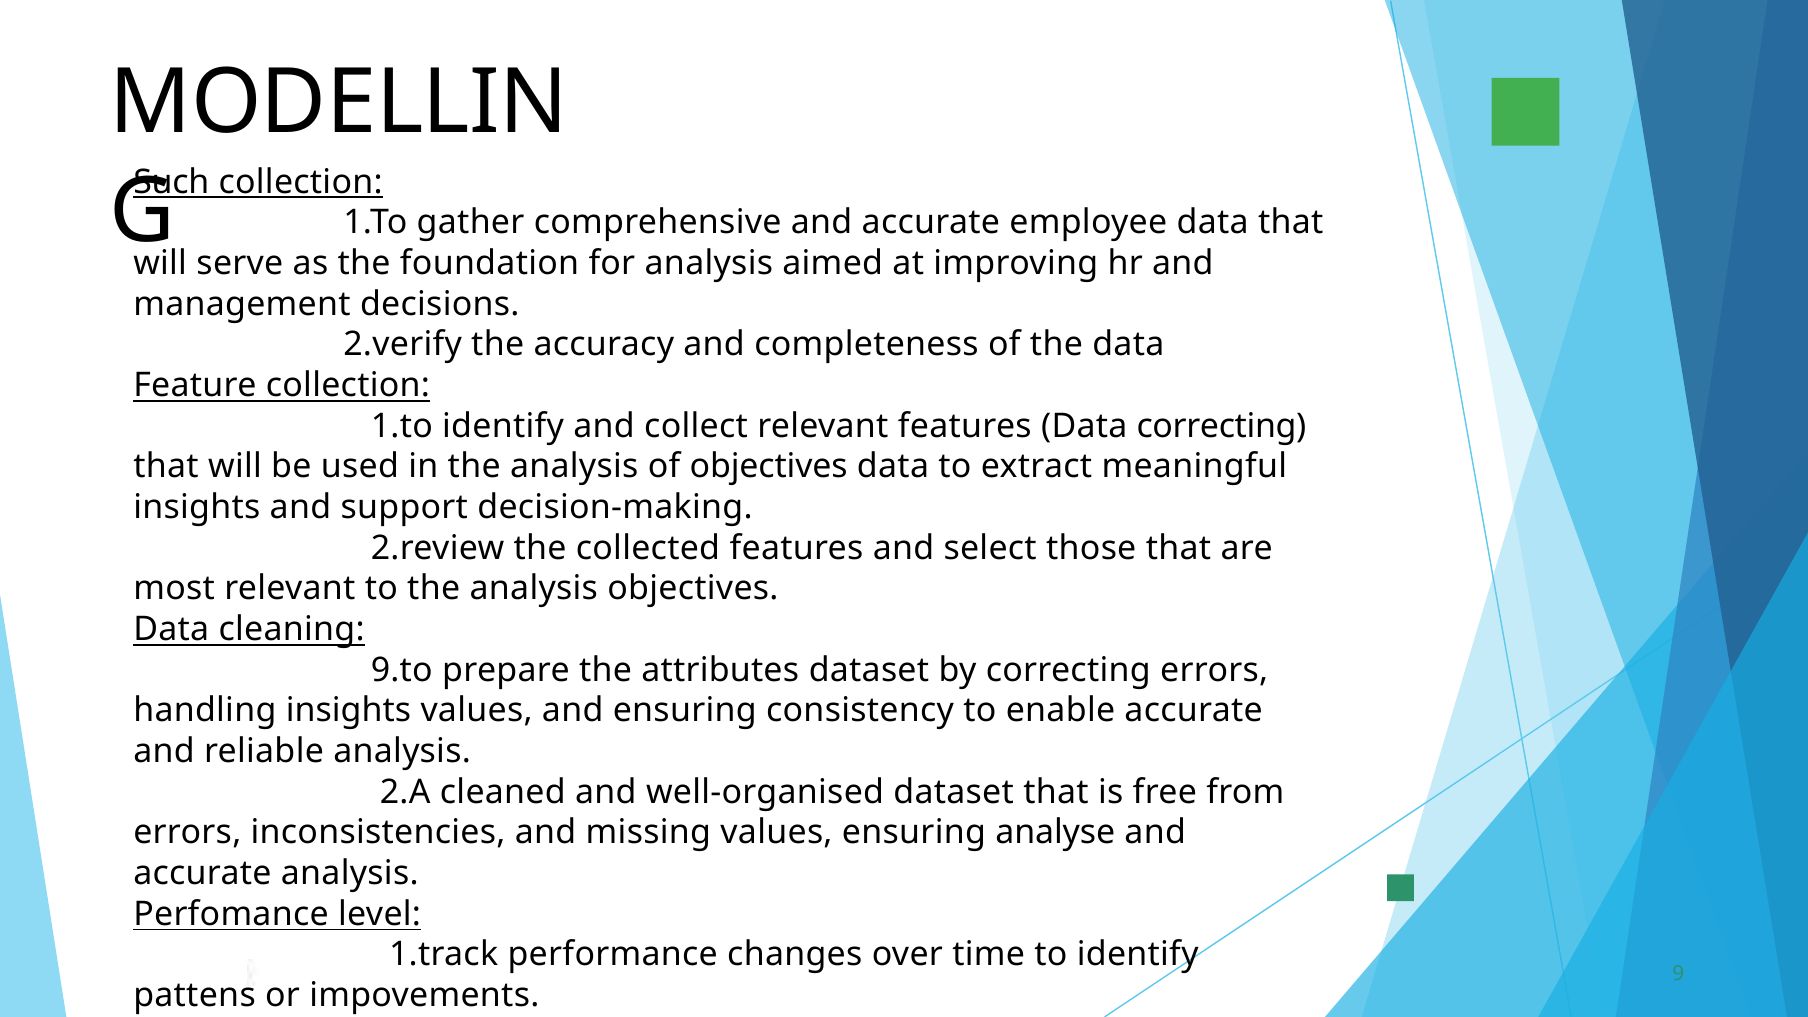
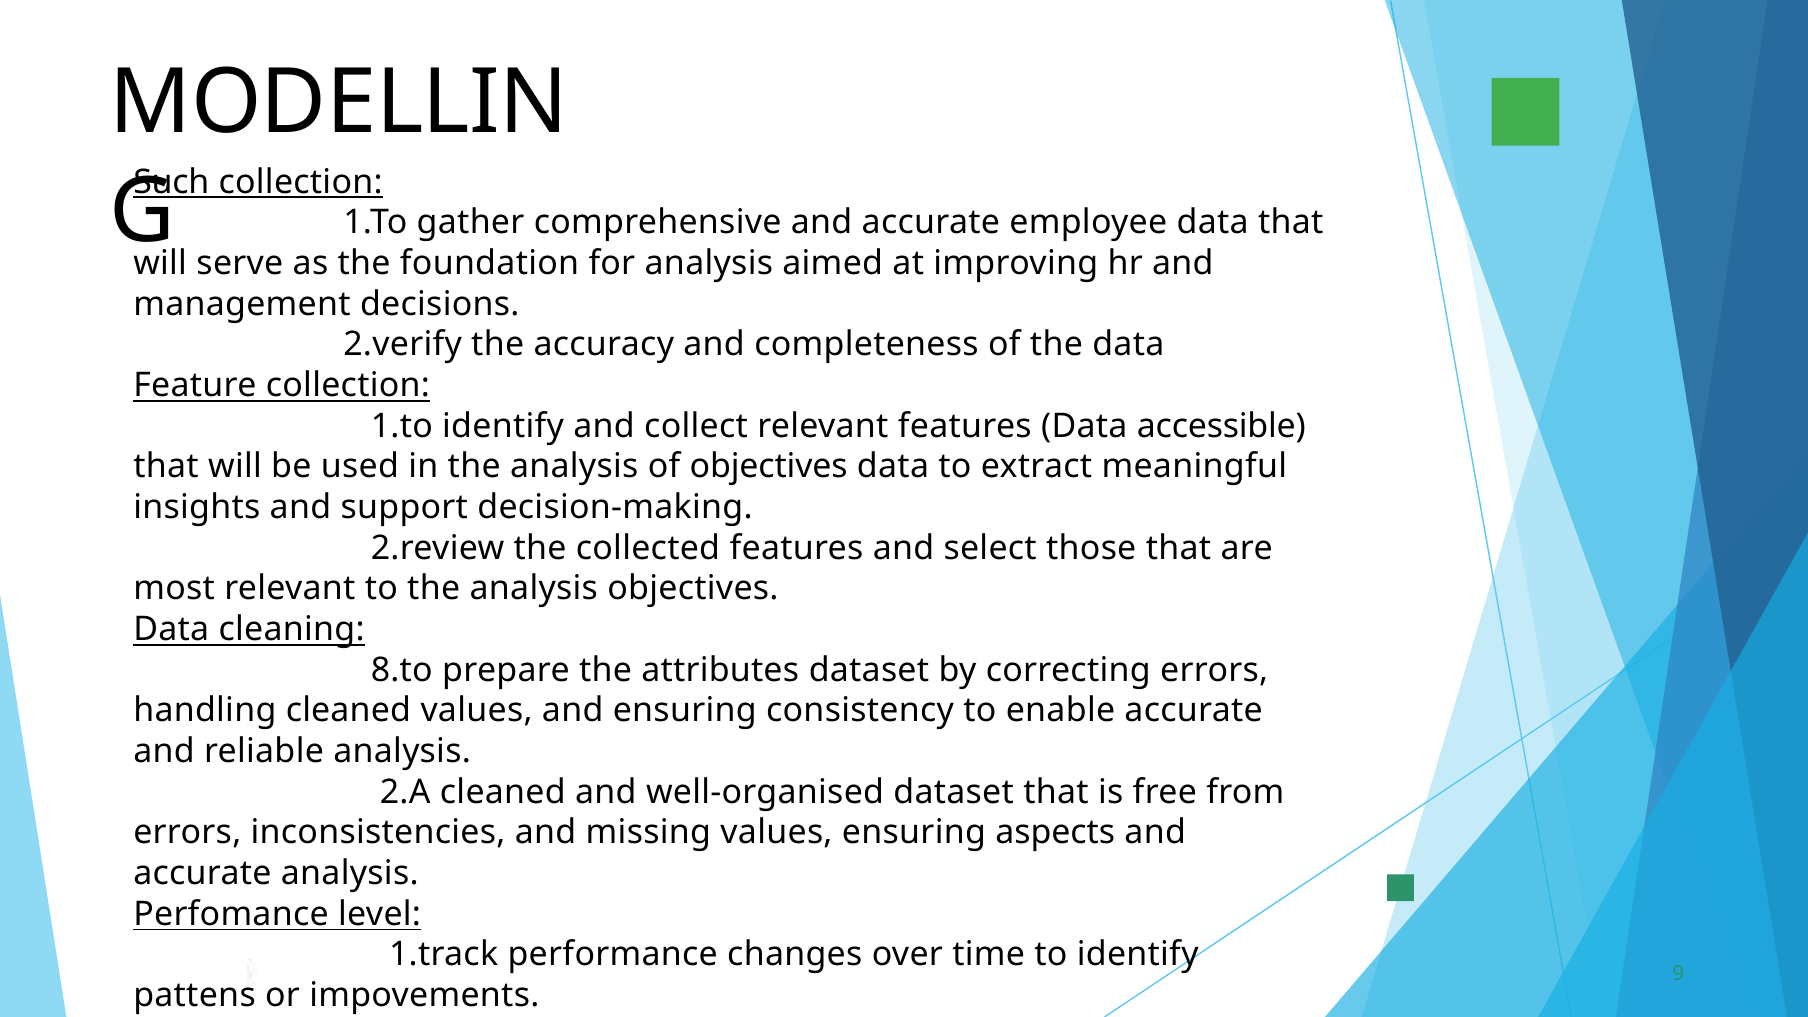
Data correcting: correcting -> accessible (1221, 426)
9.to: 9.to -> 8.to (402, 670)
handling insights: insights -> cleaned (348, 711)
analyse: analyse -> aspects (1055, 833)
